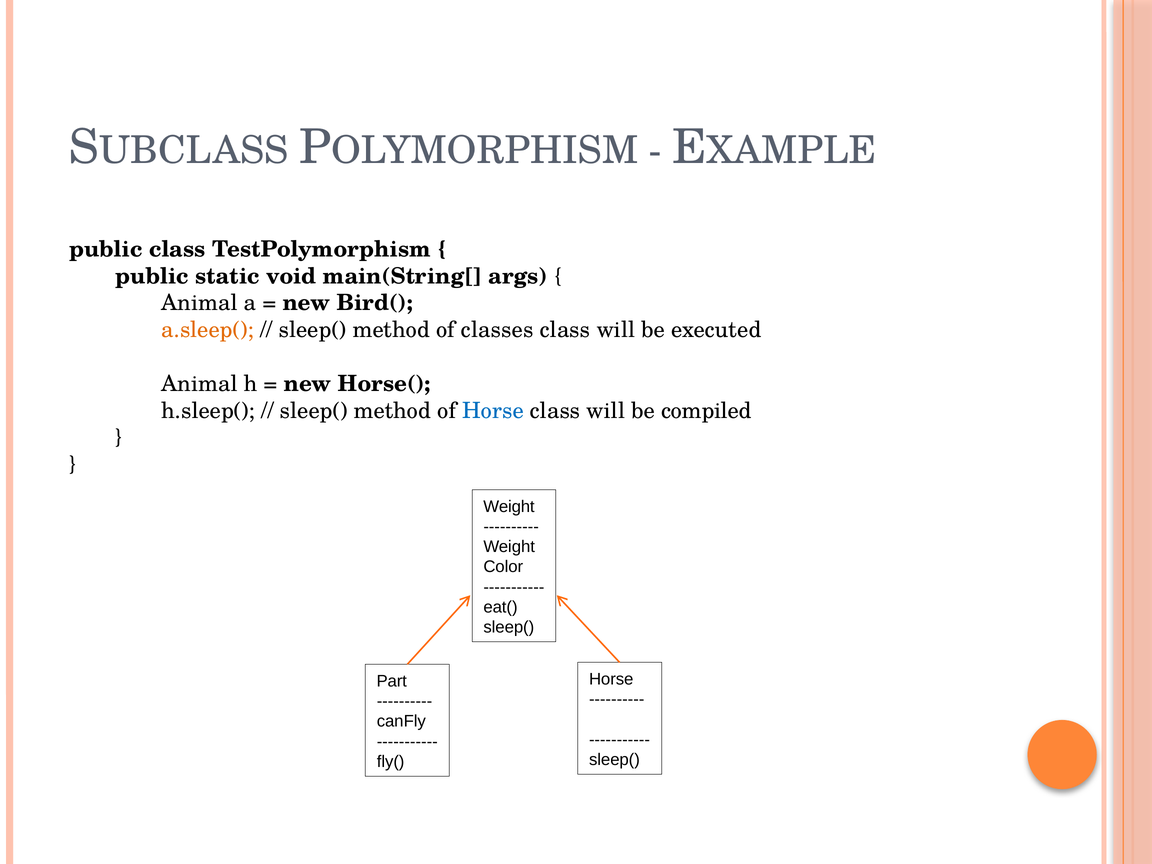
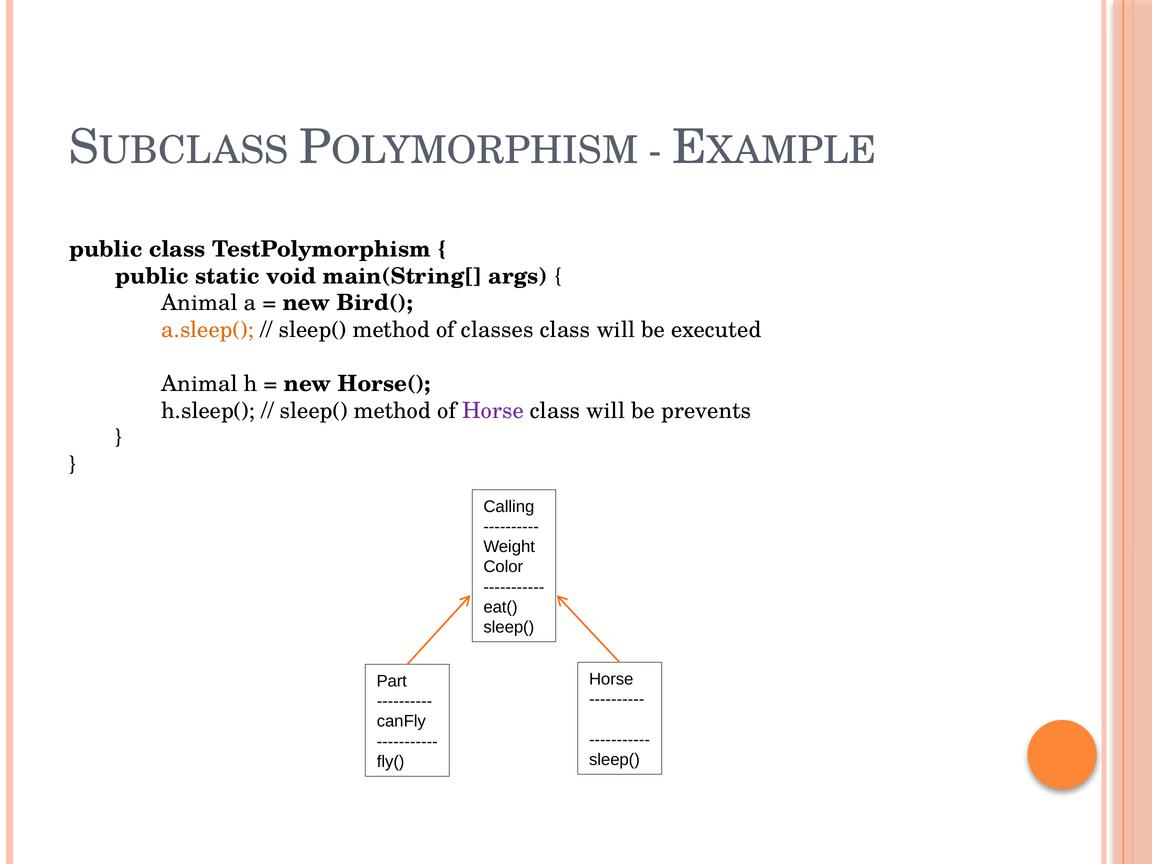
Horse colour: blue -> purple (493, 411)
compiled: compiled -> prevents (706, 411)
Weight: Weight -> Calling (509, 506)
